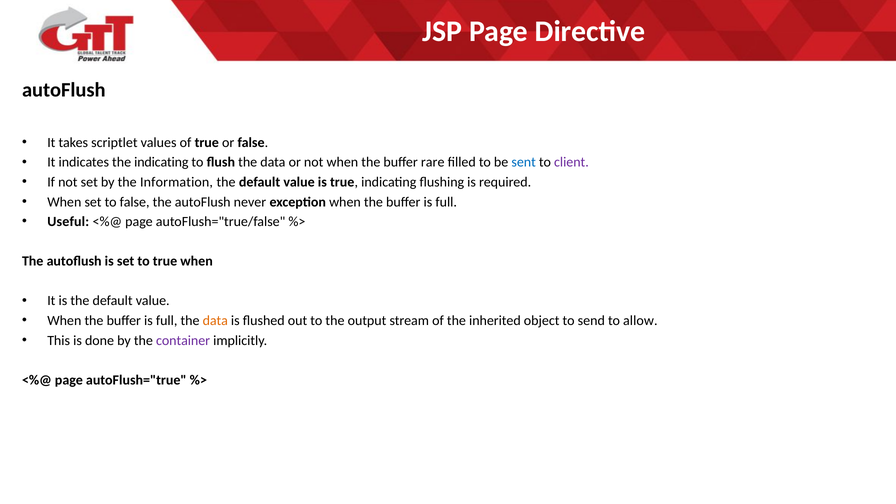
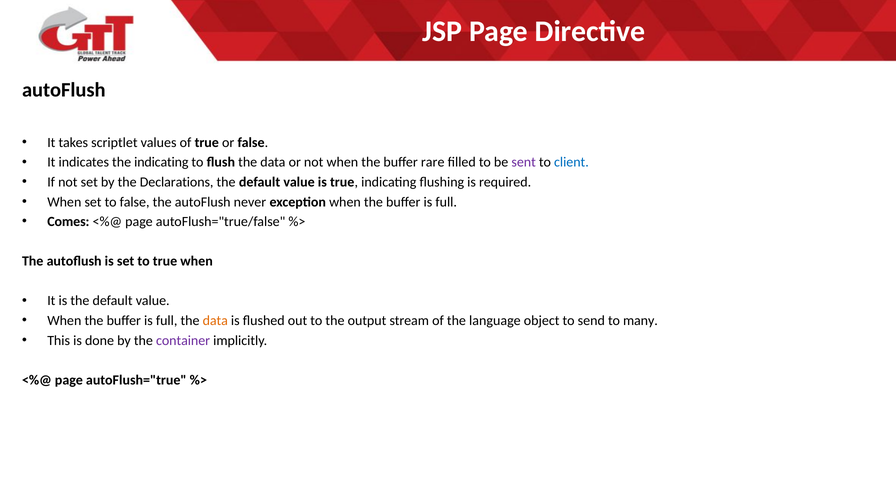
sent colour: blue -> purple (524, 162)
client colour: purple -> blue (571, 162)
Information: Information -> Declarations (177, 182)
Useful: Useful -> Comes (68, 222)
inherited: inherited -> language (495, 321)
allow: allow -> many (640, 321)
